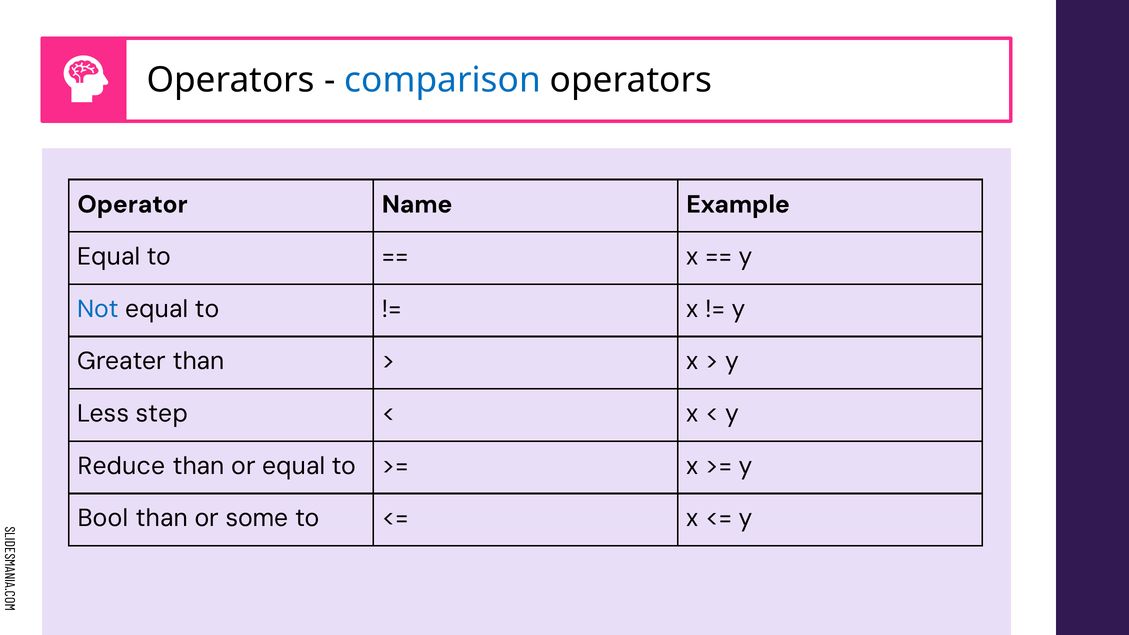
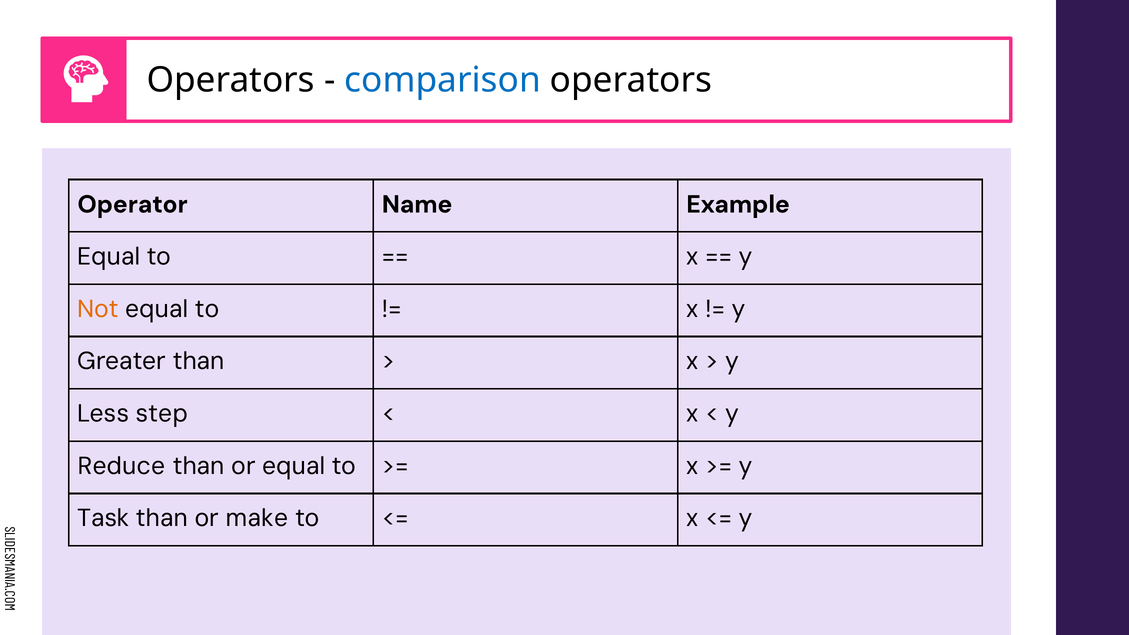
Not colour: blue -> orange (98, 309)
Bool: Bool -> Task (103, 518)
some: some -> make (257, 518)
